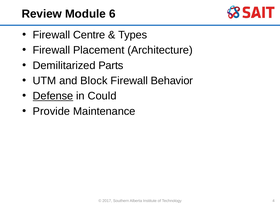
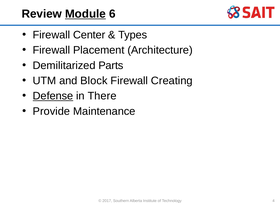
Module underline: none -> present (85, 14)
Centre: Centre -> Center (89, 35)
Behavior: Behavior -> Creating (172, 81)
Could: Could -> There (102, 96)
